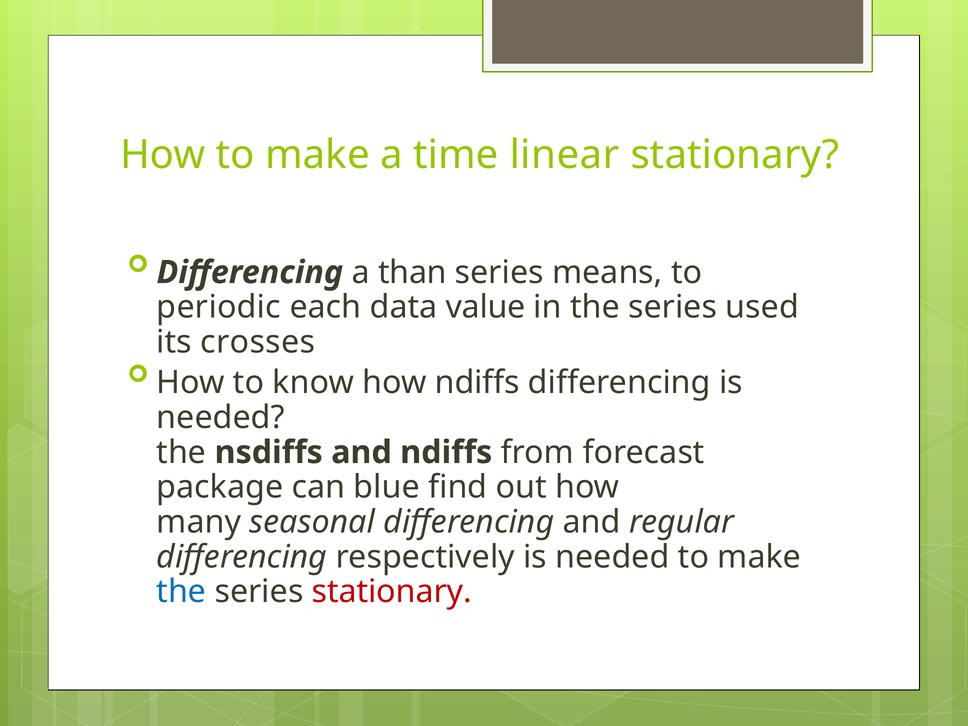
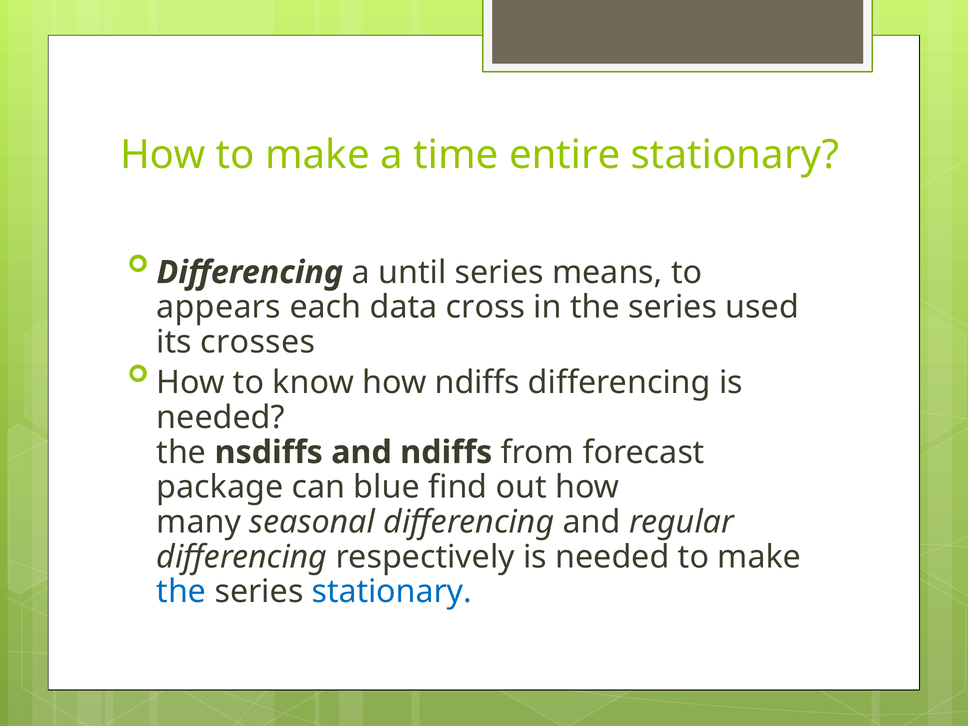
linear: linear -> entire (565, 155)
than: than -> until (412, 272)
periodic: periodic -> appears (219, 307)
value: value -> cross (485, 307)
stationary colour: red -> blue (392, 592)
